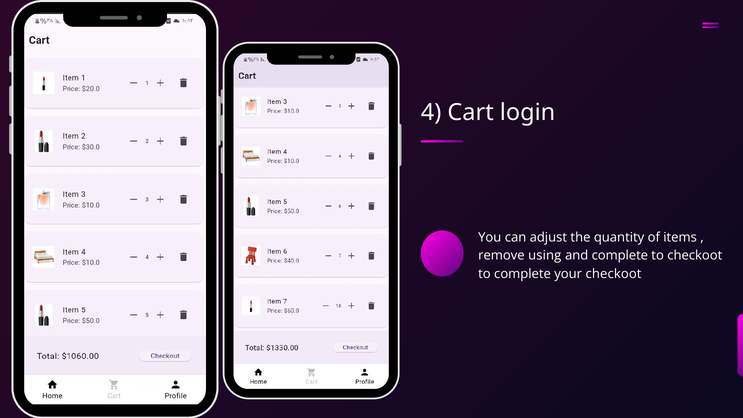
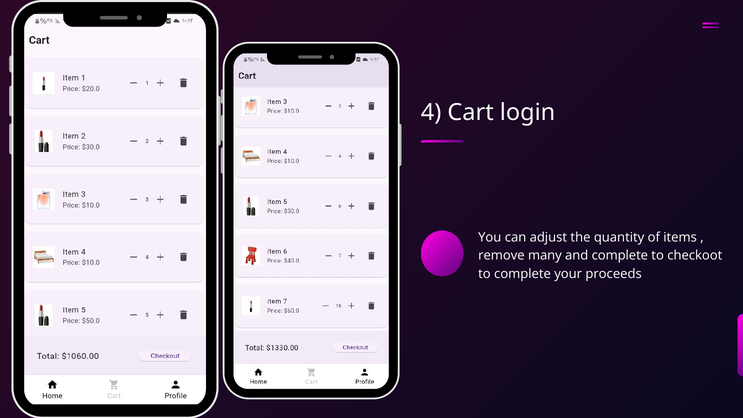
using: using -> many (545, 255)
your checkoot: checkoot -> proceeds (614, 274)
